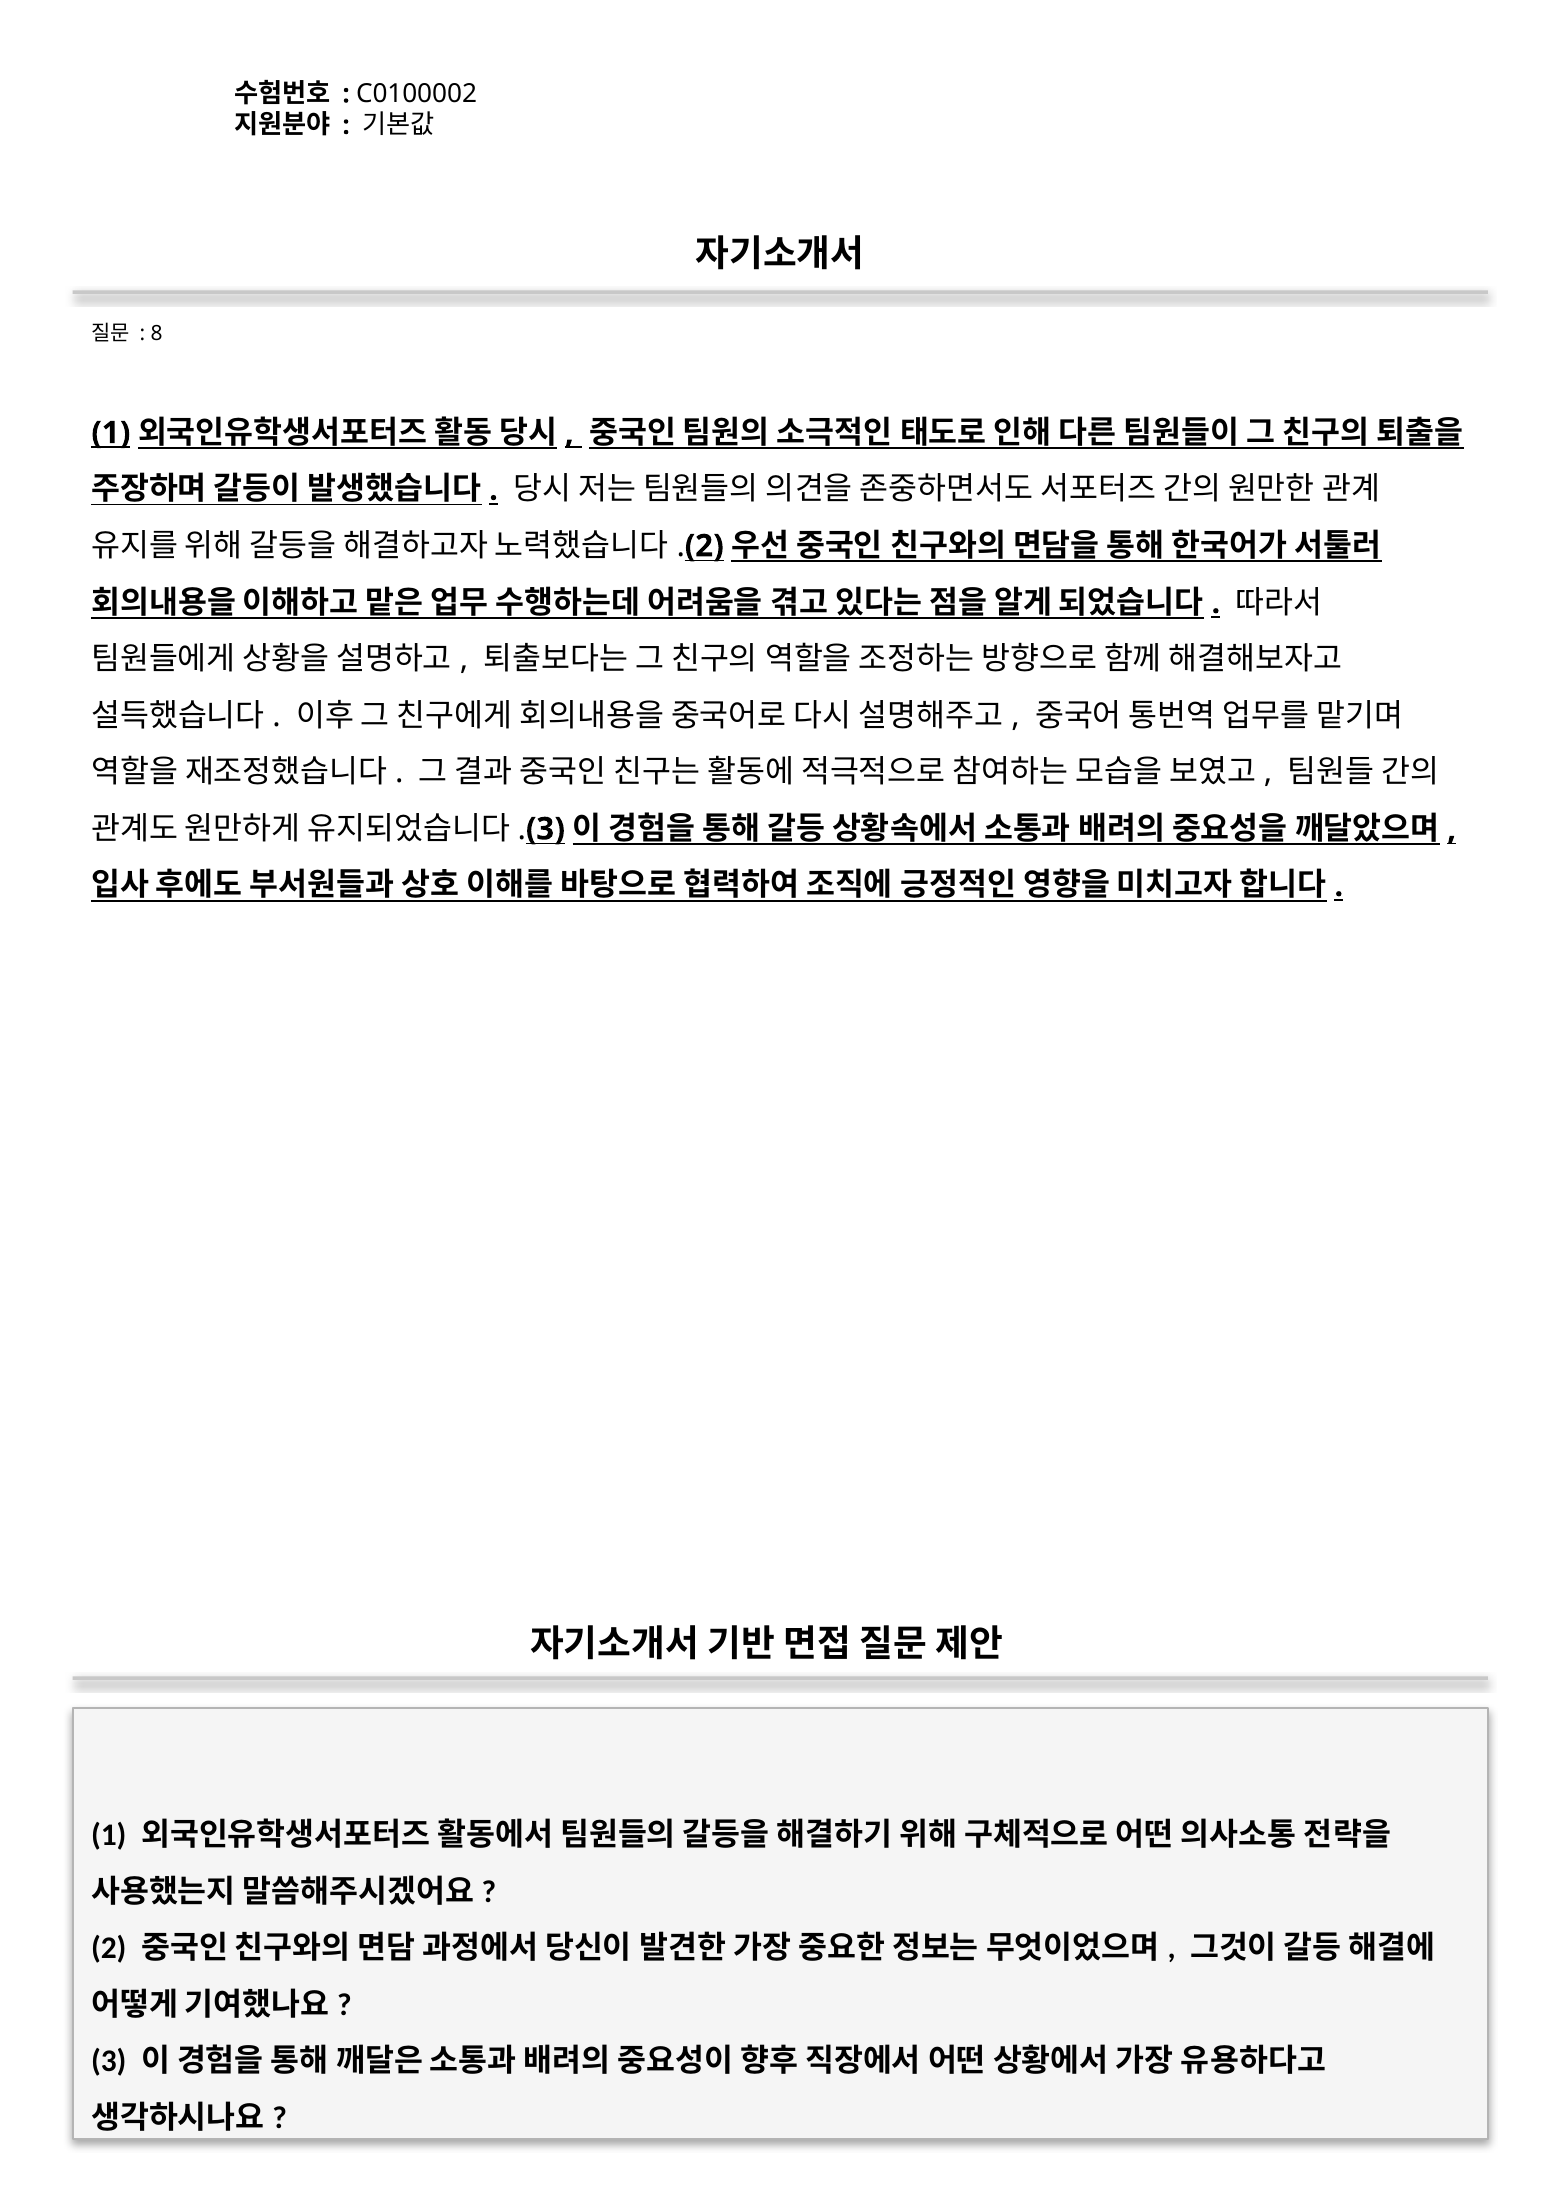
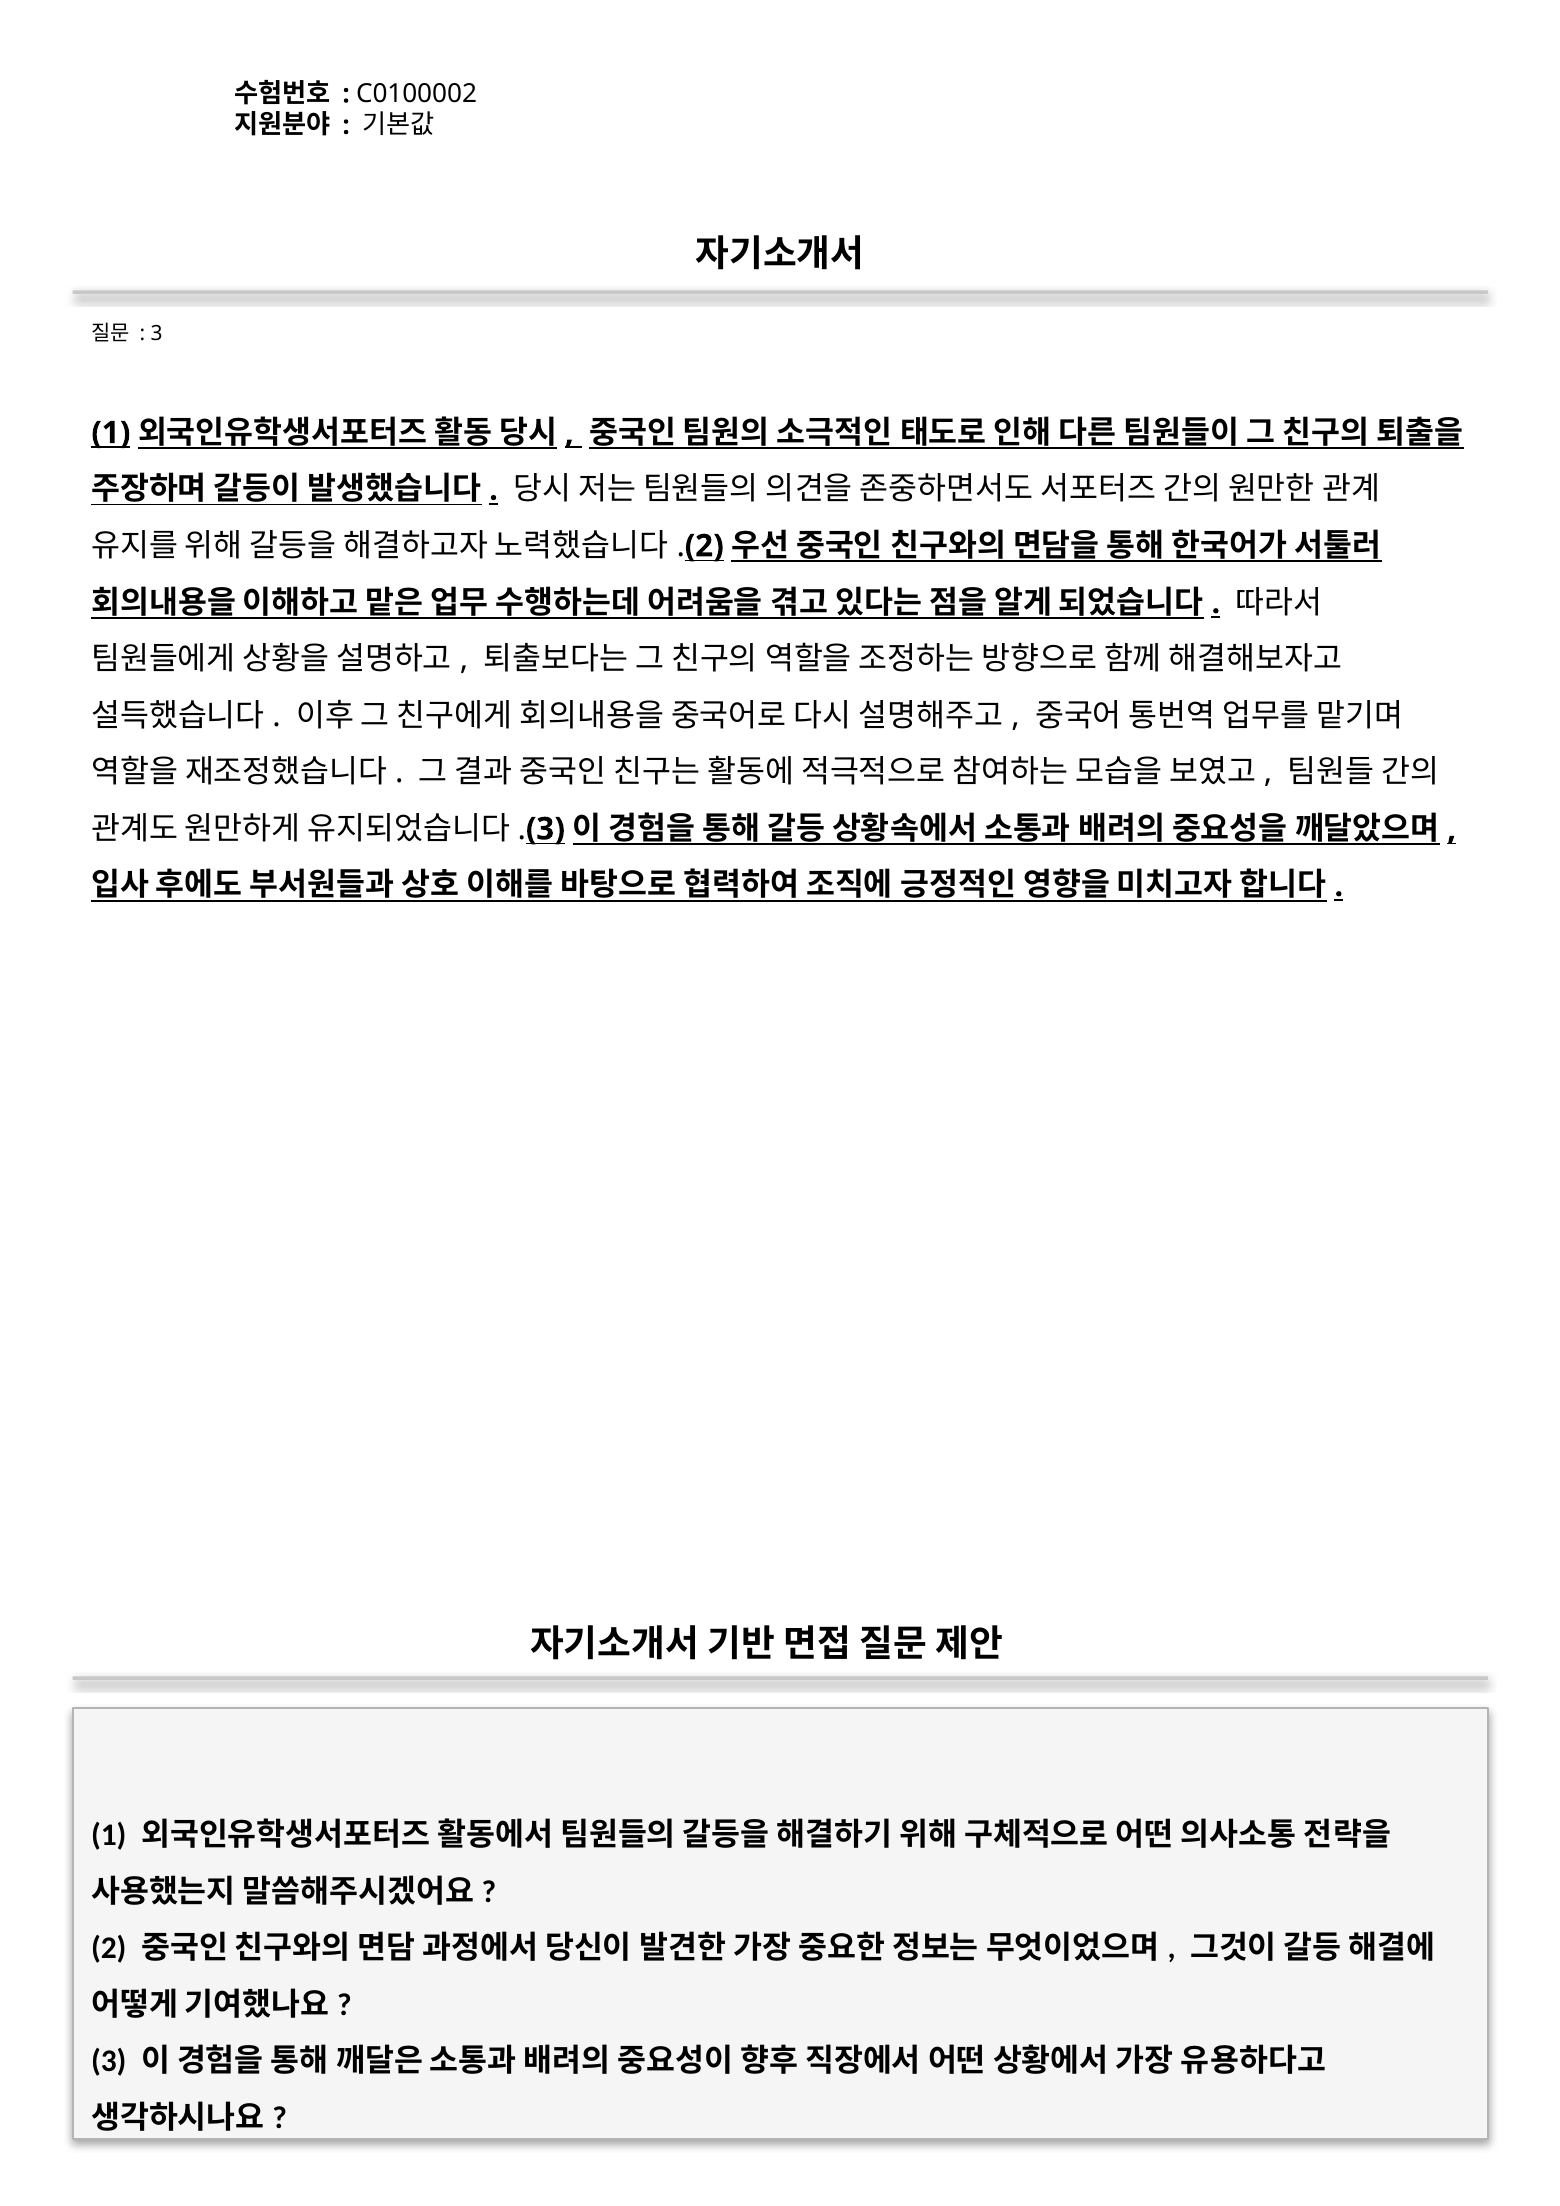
8: 8 -> 3 (157, 333)
